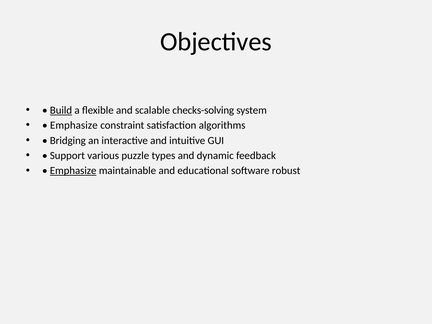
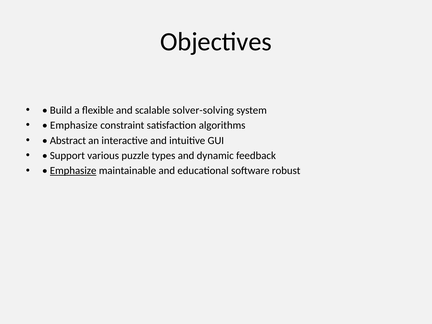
Build underline: present -> none (61, 110)
checks-solving: checks-solving -> solver-solving (203, 110)
Bridging: Bridging -> Abstract (68, 140)
